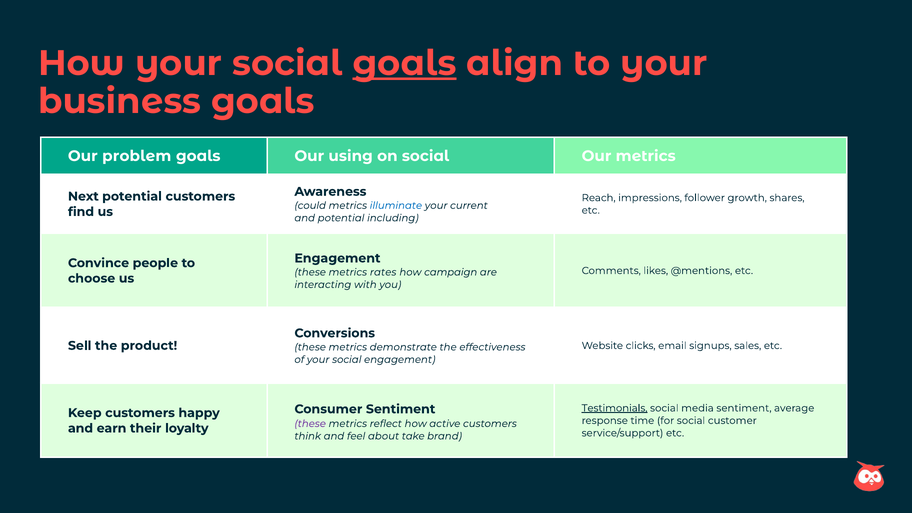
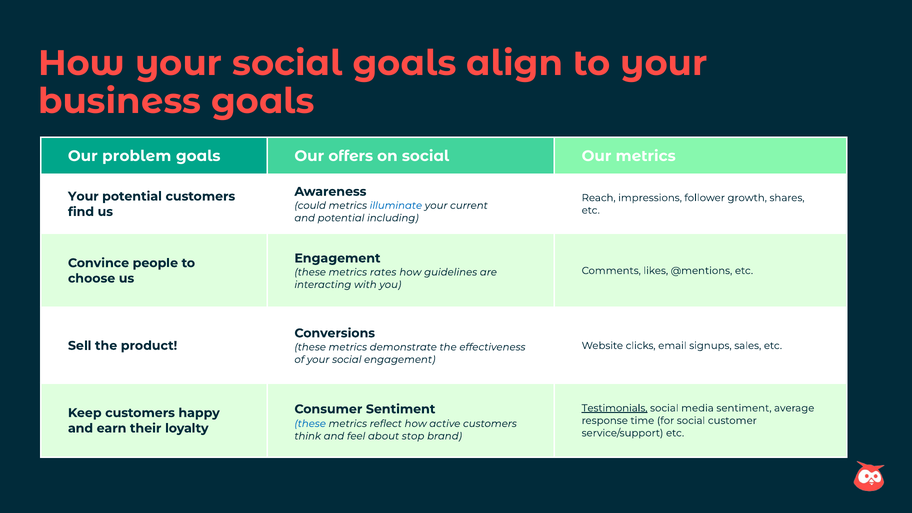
goals underline: present -> none (405, 63)
using: using -> offers (351, 156)
Next: Next -> Your (83, 196)
campaign: campaign -> guidelines (451, 272)
these colour: purple -> blue (310, 424)
take: take -> stop (413, 436)
